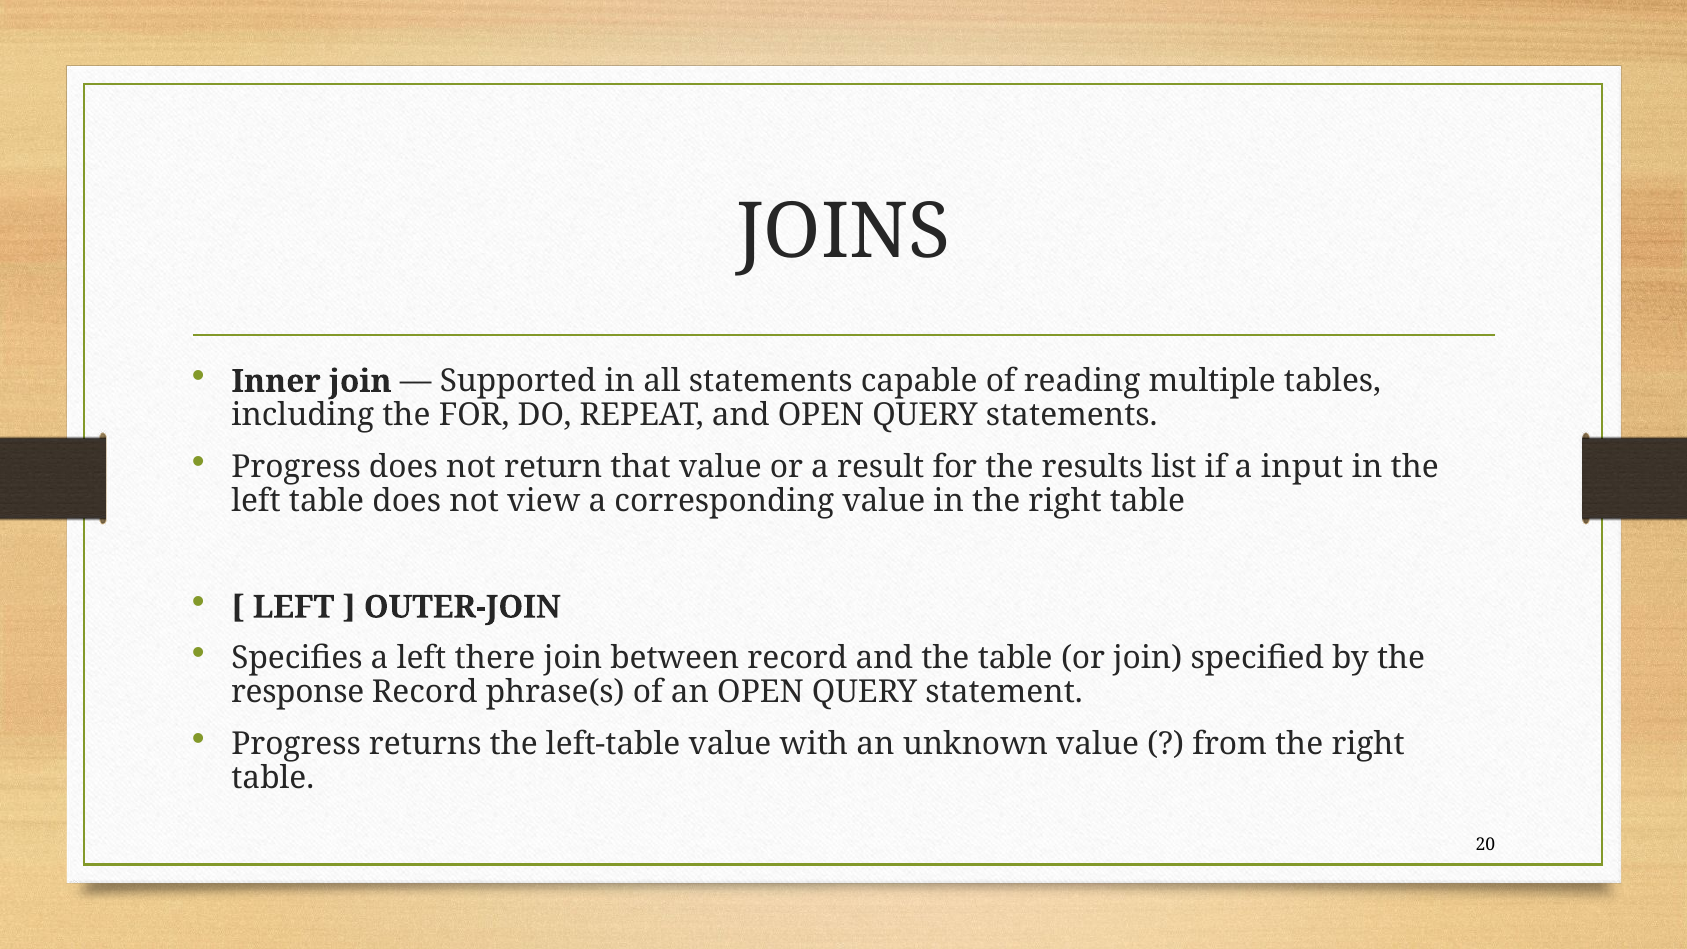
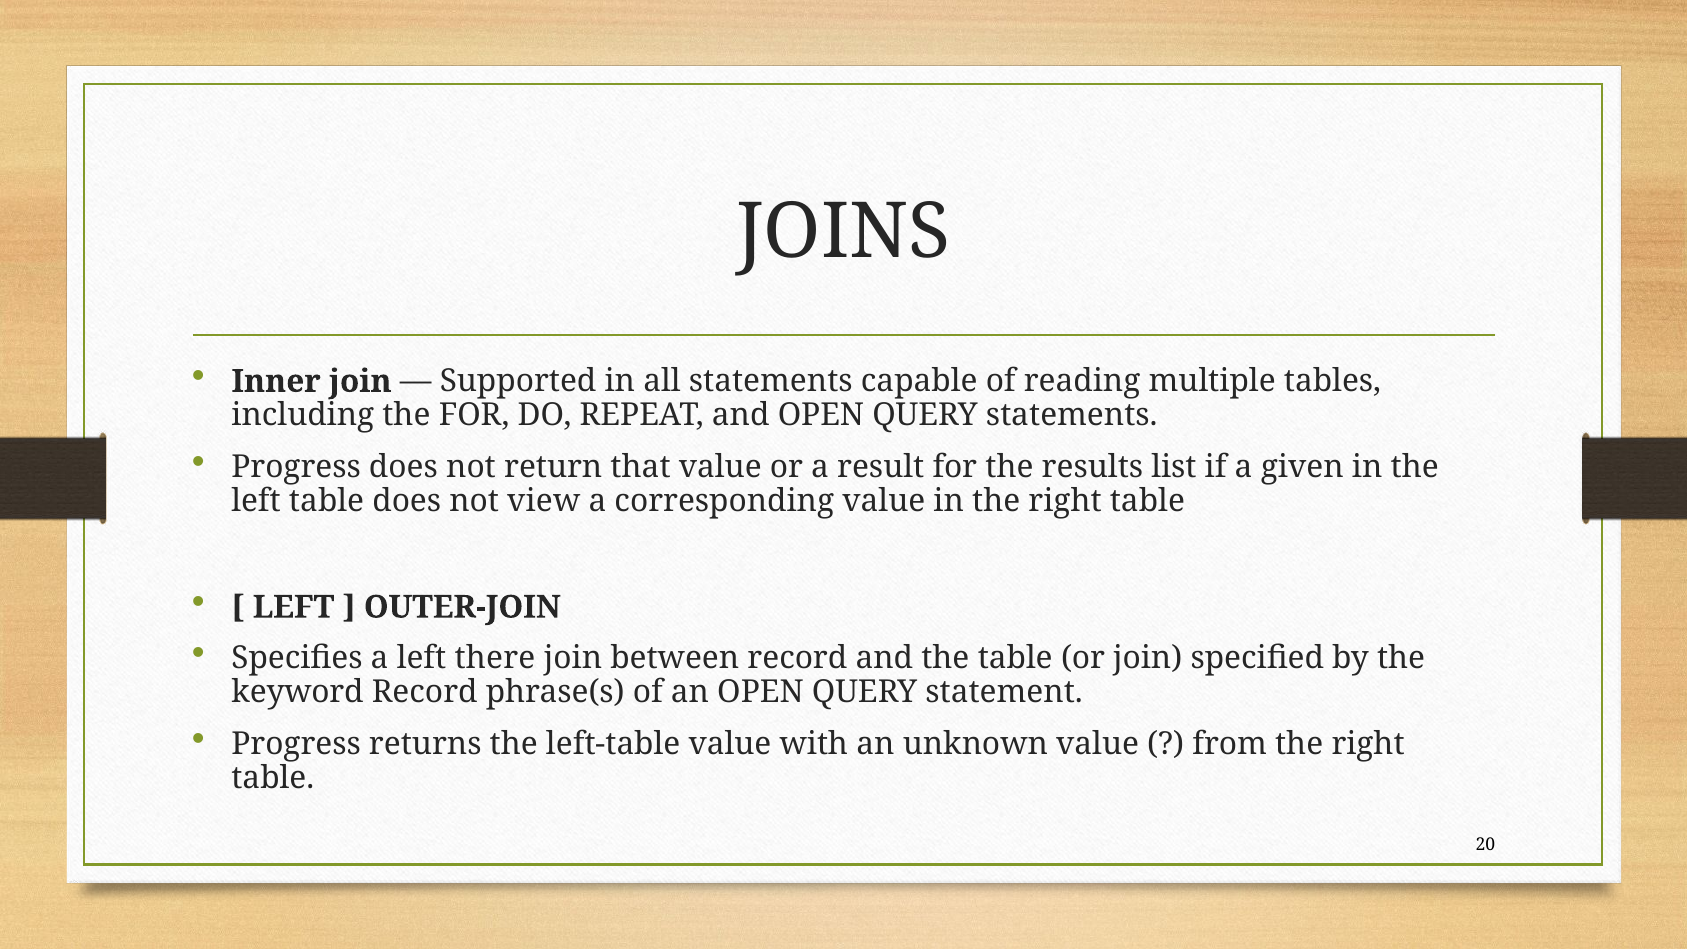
input: input -> given (1302, 467)
response: response -> keyword (298, 692)
